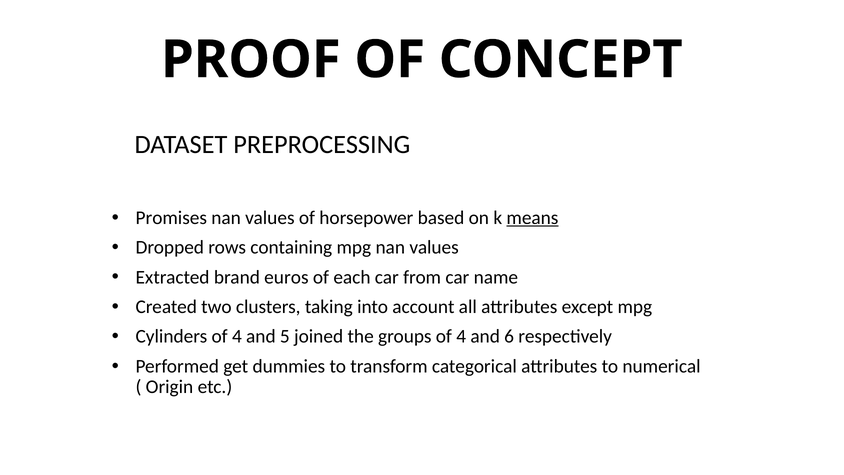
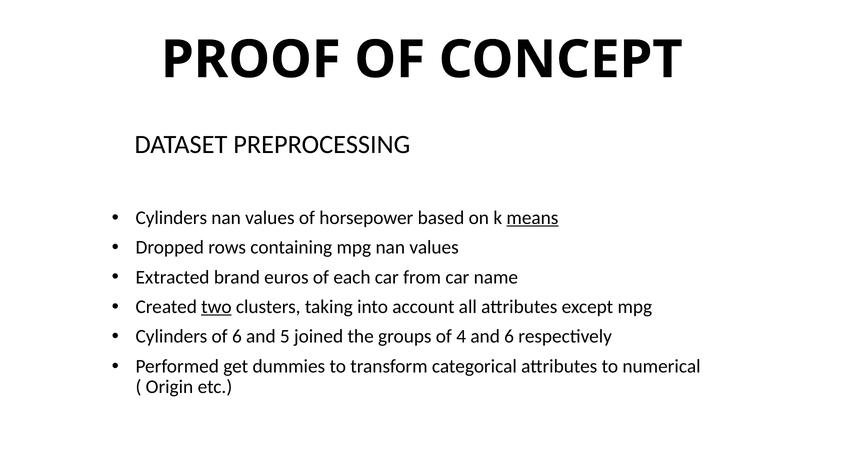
Promises: Promises -> Cylinders (171, 218)
two underline: none -> present (216, 307)
Cylinders of 4: 4 -> 6 (237, 336)
